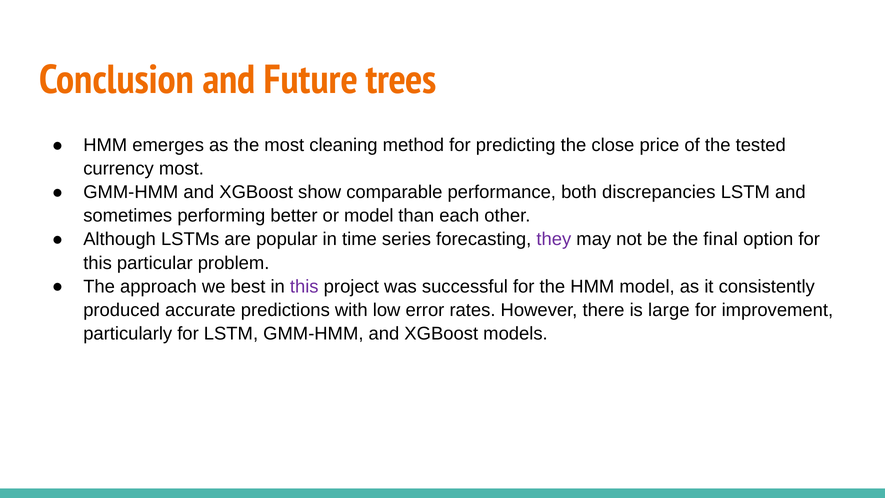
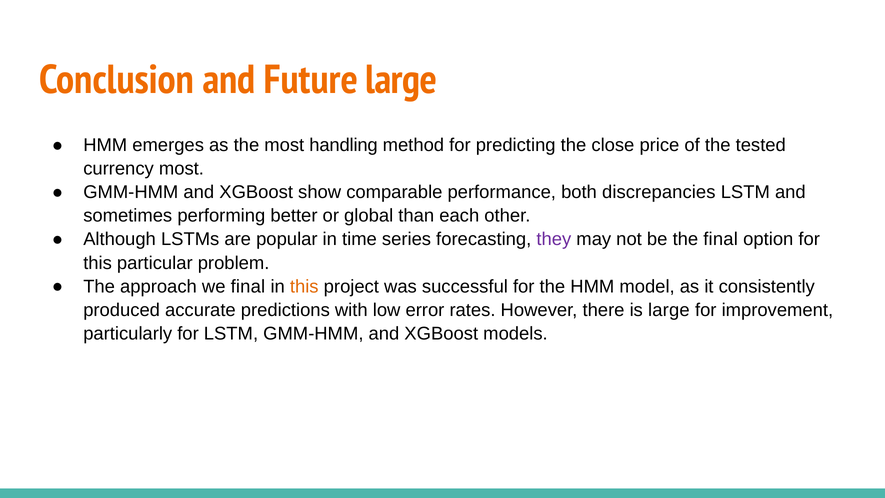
Future trees: trees -> large (401, 80)
cleaning: cleaning -> handling (344, 145)
or model: model -> global (369, 216)
we best: best -> final (248, 286)
this colour: purple -> orange (304, 286)
